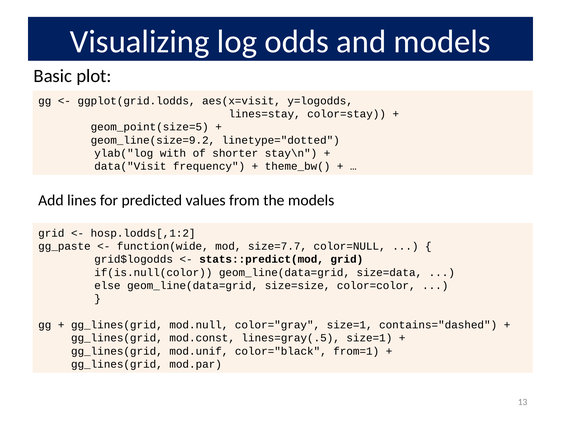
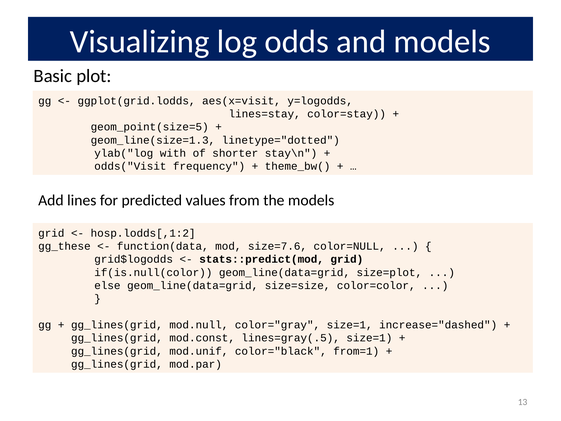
geom_line(size=9.2: geom_line(size=9.2 -> geom_line(size=1.3 (153, 140)
data("Visit: data("Visit -> odds("Visit (130, 166)
gg_paste: gg_paste -> gg_these (64, 246)
function(wide: function(wide -> function(data (163, 246)
size=7.7: size=7.7 -> size=7.6 (278, 246)
size=data: size=data -> size=plot (389, 272)
contains="dashed: contains="dashed -> increase="dashed (438, 325)
